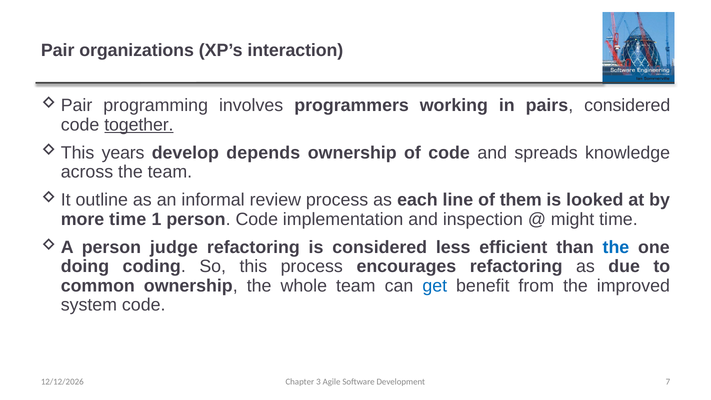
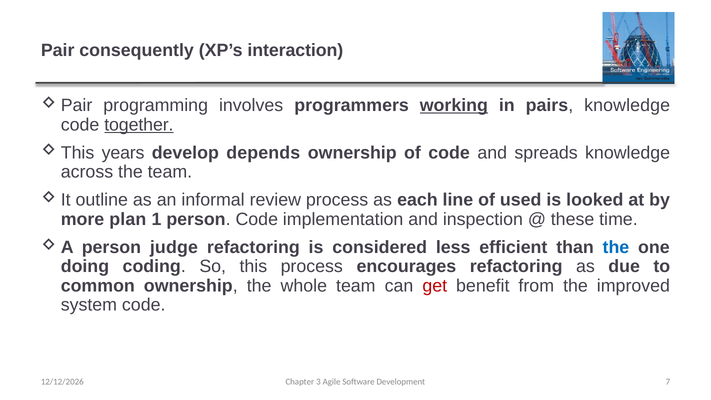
organizations: organizations -> consequently (137, 51)
working underline: none -> present (454, 105)
pairs considered: considered -> knowledge (627, 105)
them: them -> used (521, 200)
more time: time -> plan (128, 219)
might: might -> these (573, 219)
get colour: blue -> red (435, 286)
